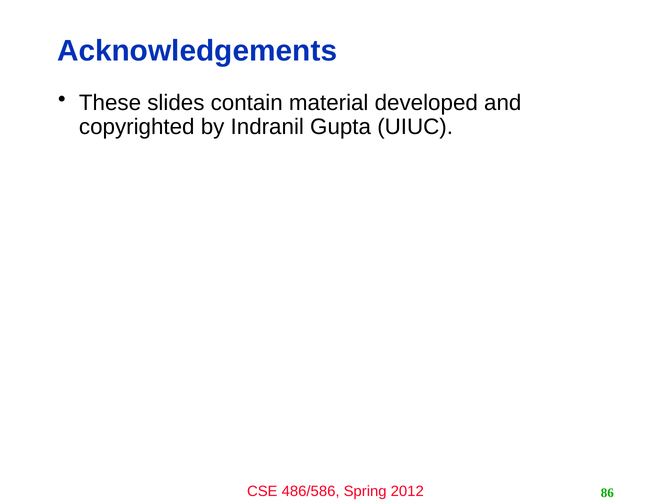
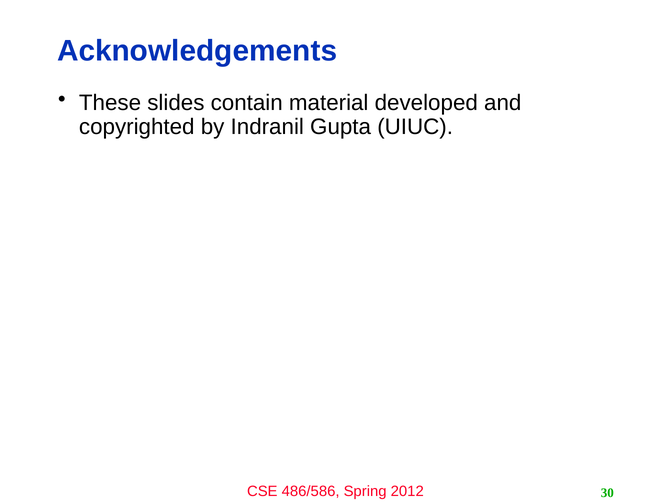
86: 86 -> 30 (607, 493)
